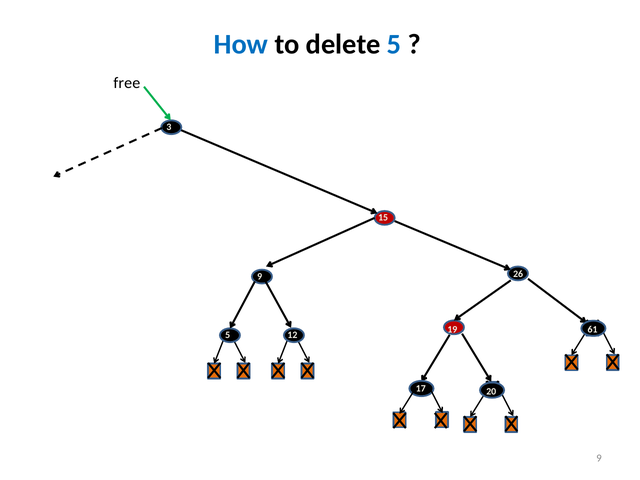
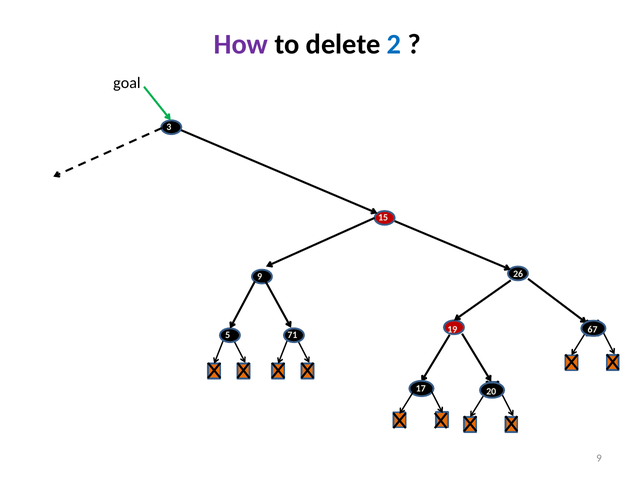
How colour: blue -> purple (241, 44)
delete 5: 5 -> 2 (394, 44)
free: free -> goal (127, 83)
61: 61 -> 67 (593, 330)
12: 12 -> 71 (292, 335)
